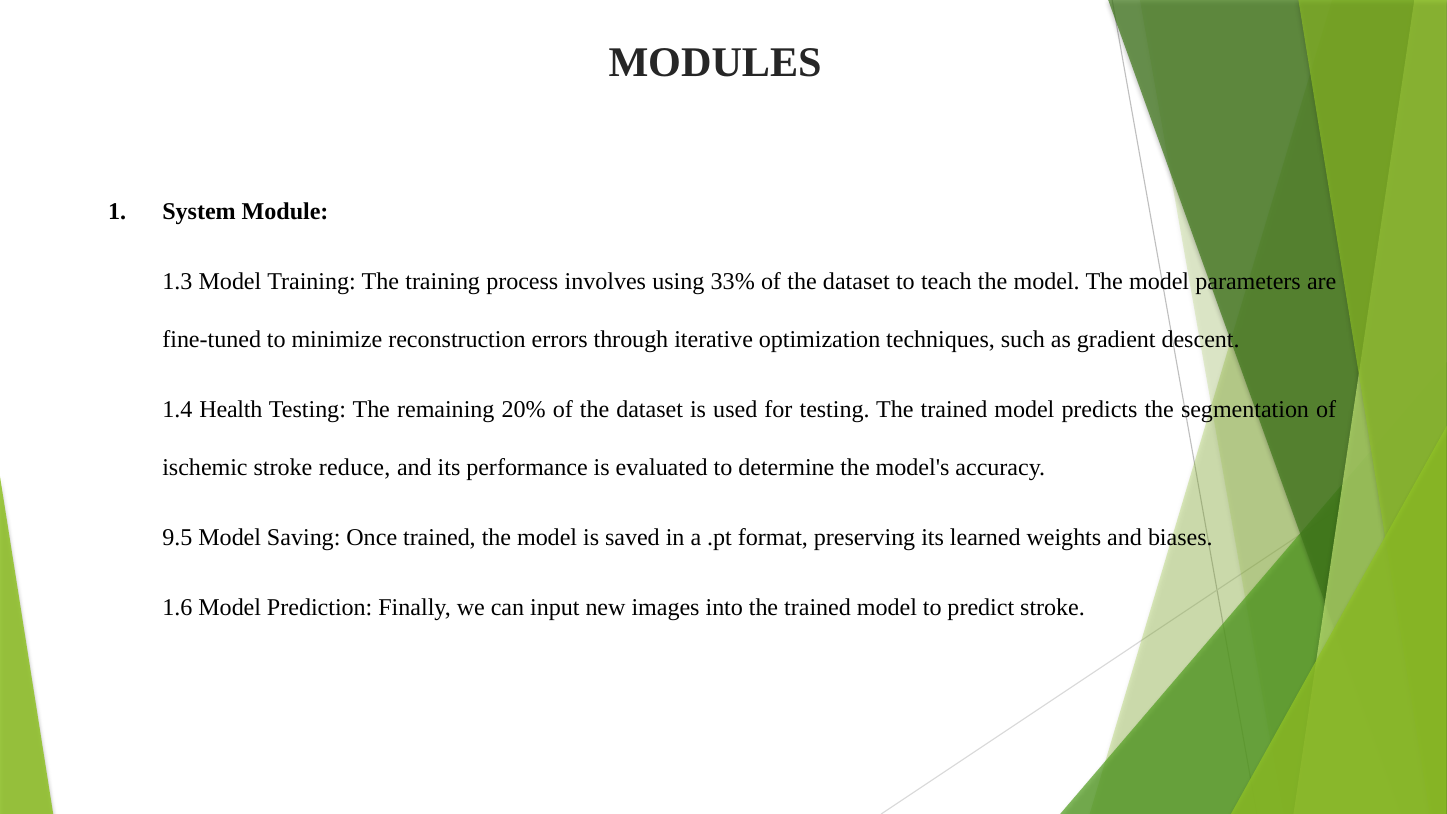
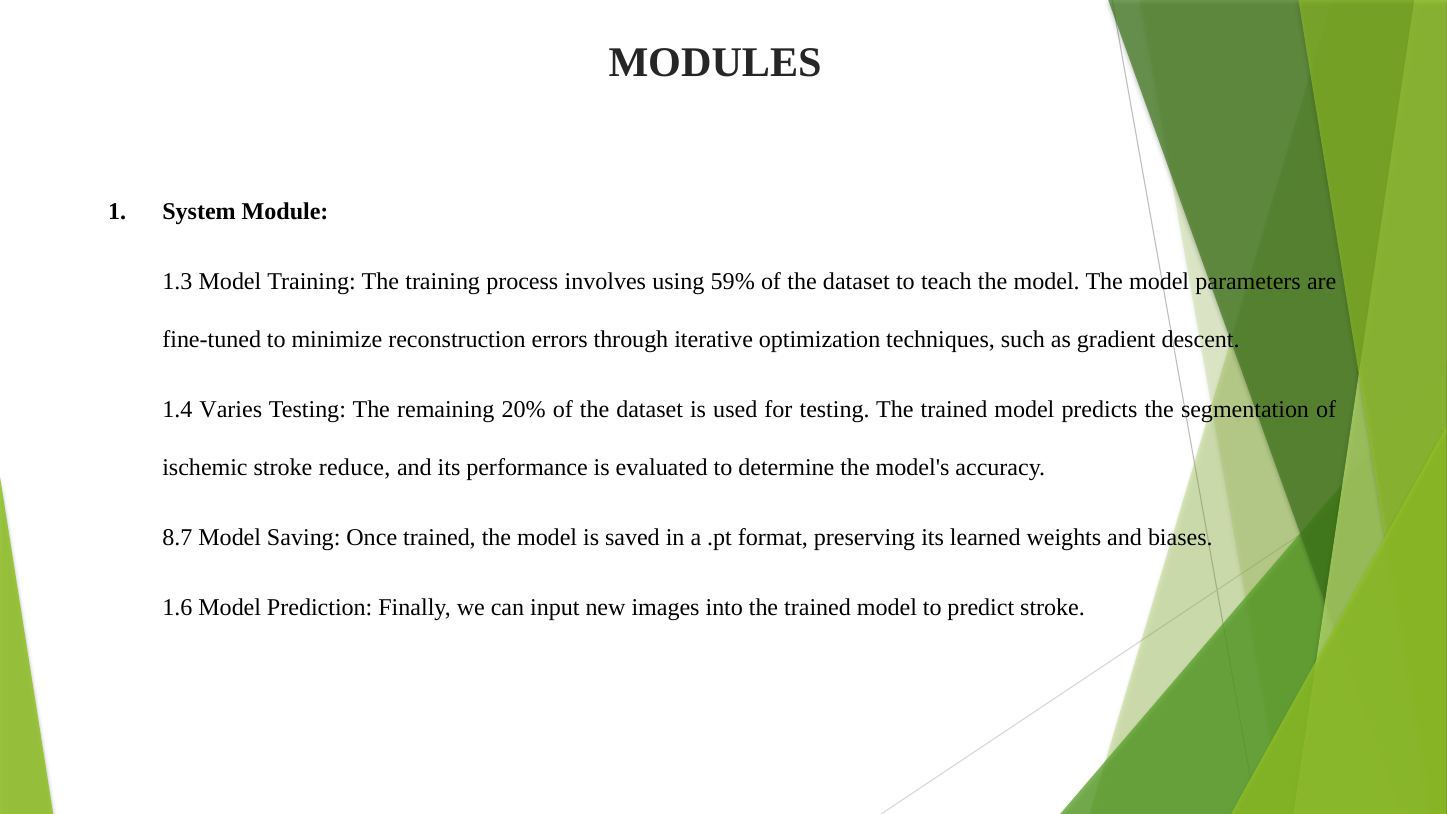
33%: 33% -> 59% (733, 282)
Health: Health -> Varies (231, 409)
9.5: 9.5 -> 8.7 (177, 537)
